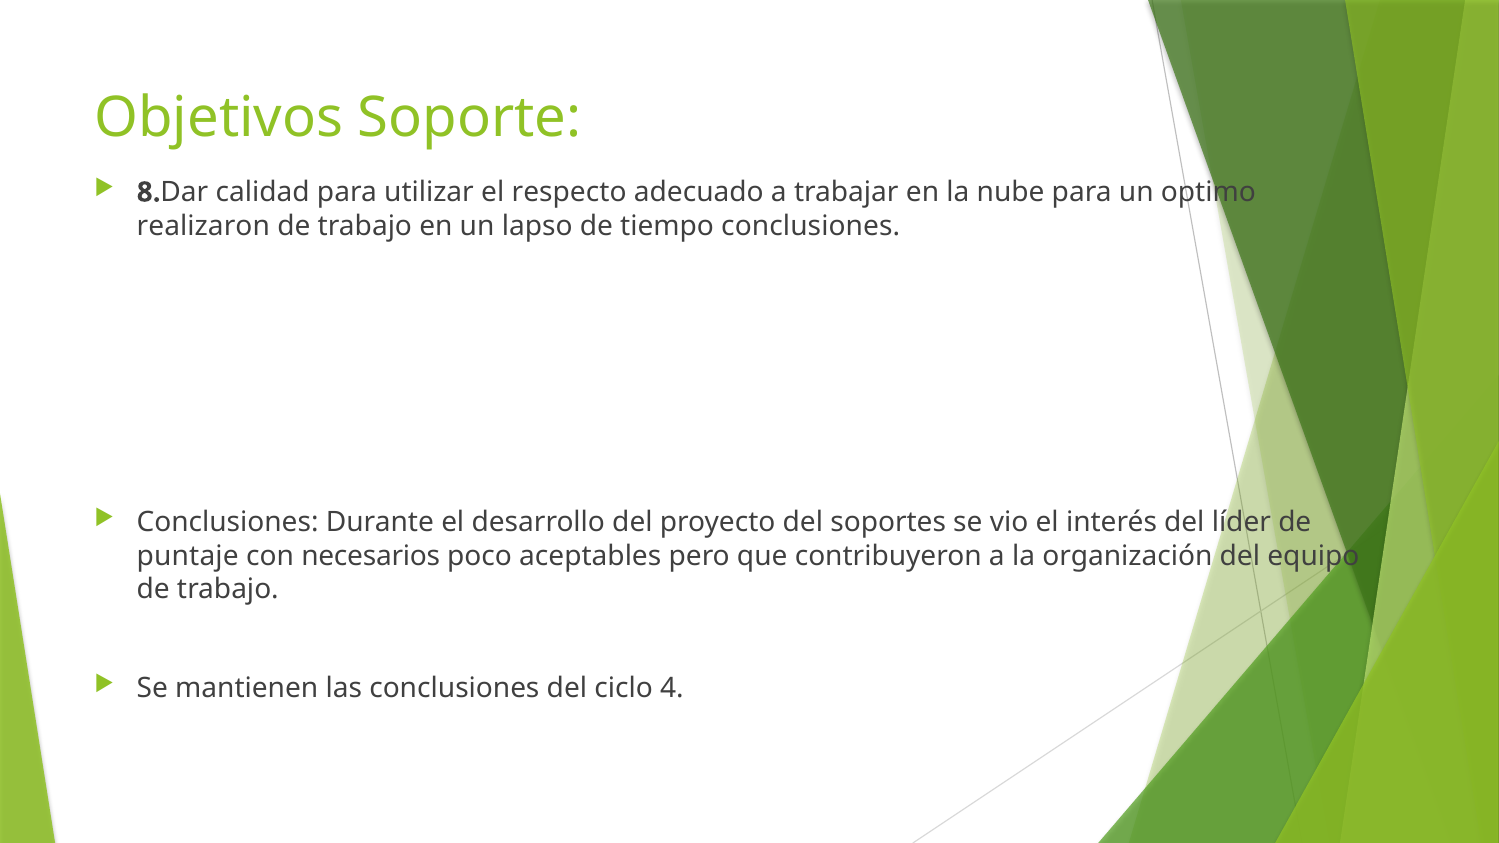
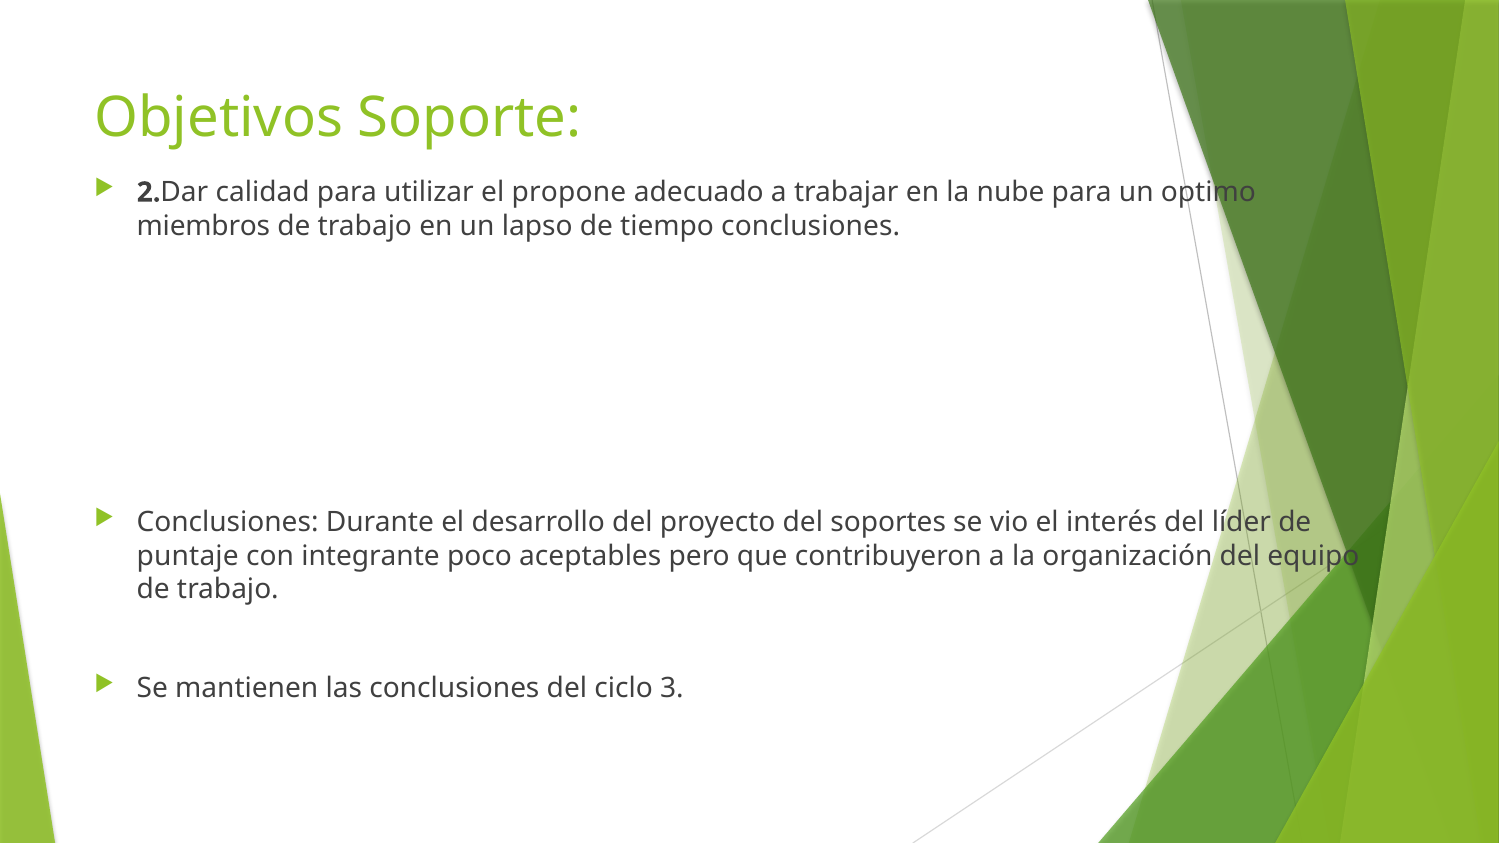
8: 8 -> 2 (149, 192)
respecto: respecto -> propone (569, 192)
realizaron: realizaron -> miembros (203, 226)
necesarios: necesarios -> integrante (371, 556)
4: 4 -> 3 (672, 688)
